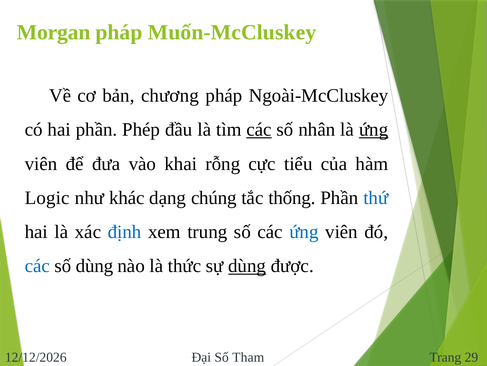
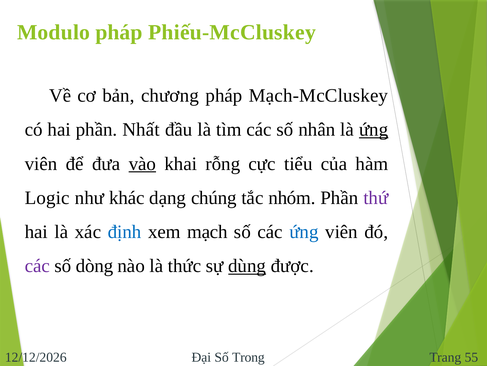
Morgan: Morgan -> Modulo (54, 32)
Muốn-McCluskey: Muốn-McCluskey -> Phiếu-McCluskey (232, 32)
Ngoài-McCluskey: Ngoài-McCluskey -> Mạch-McCluskey (319, 95)
Phép: Phép -> Nhất (141, 129)
các underline: present -> none (259, 129)
vào underline: none -> present (142, 163)
thống: thống -> nhóm (292, 197)
thứ colour: blue -> purple (376, 197)
trung: trung -> mạch (207, 231)
các colour: blue -> purple (37, 265)
số dùng: dùng -> dòng (95, 265)
Tham: Tham -> Trong (248, 356)
29: 29 -> 55 (471, 356)
